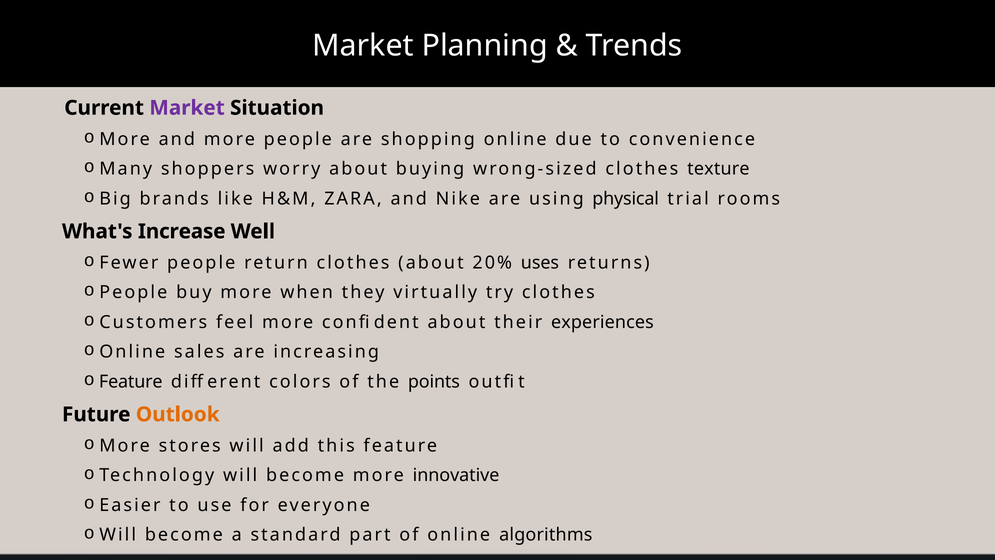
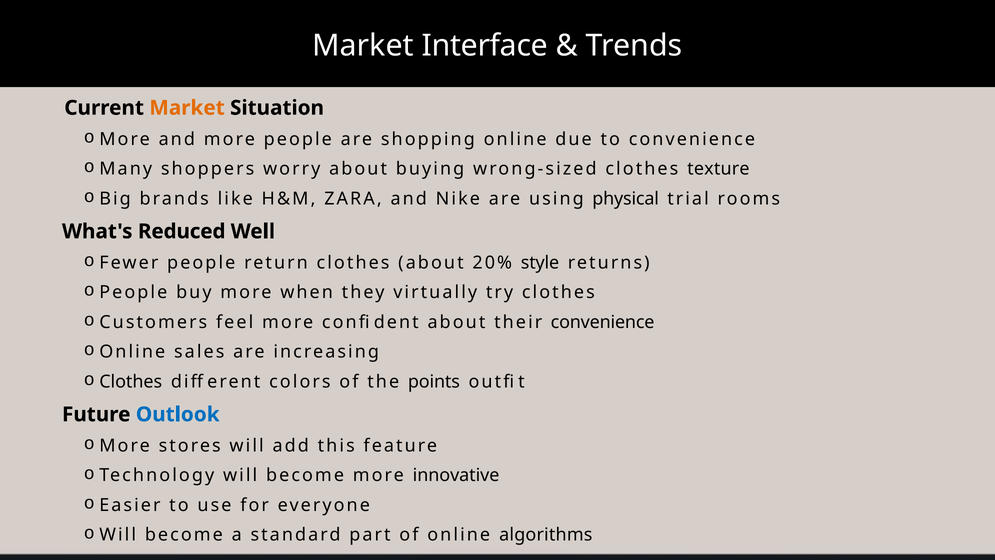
Planning: Planning -> Interface (485, 46)
Market colour: purple -> orange (187, 108)
Increase: Increase -> Reduced (182, 231)
uses: uses -> style (540, 263)
their experiences: experiences -> convenience (603, 322)
Feature: Feature -> Clothes (131, 381)
Outlook colour: orange -> blue (178, 414)
